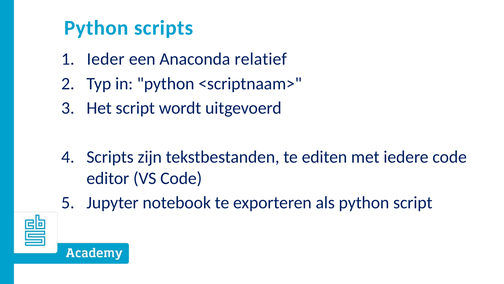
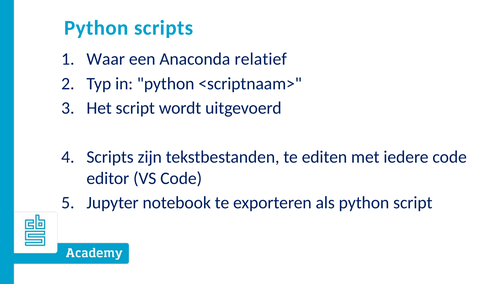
Ieder: Ieder -> Waar (106, 59)
